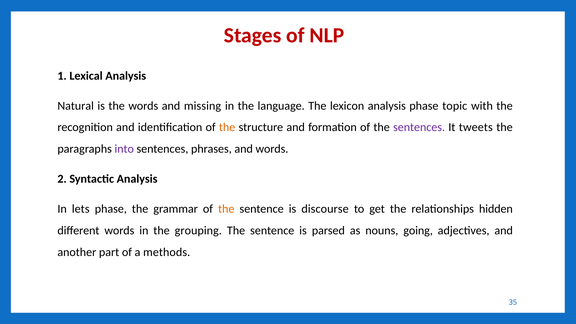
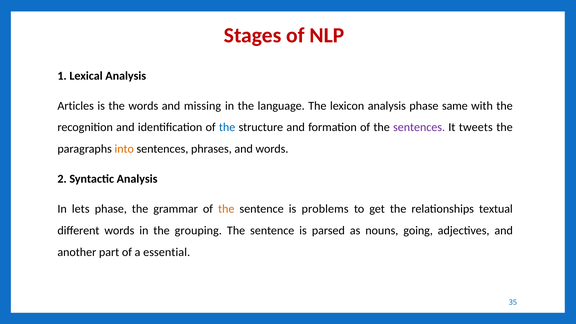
Natural: Natural -> Articles (76, 106)
topic: topic -> same (455, 106)
the colour: orange -> blue (227, 127)
into colour: purple -> orange (124, 149)
discourse: discourse -> problems (325, 209)
hidden: hidden -> textual (496, 209)
methods: methods -> essential (167, 252)
